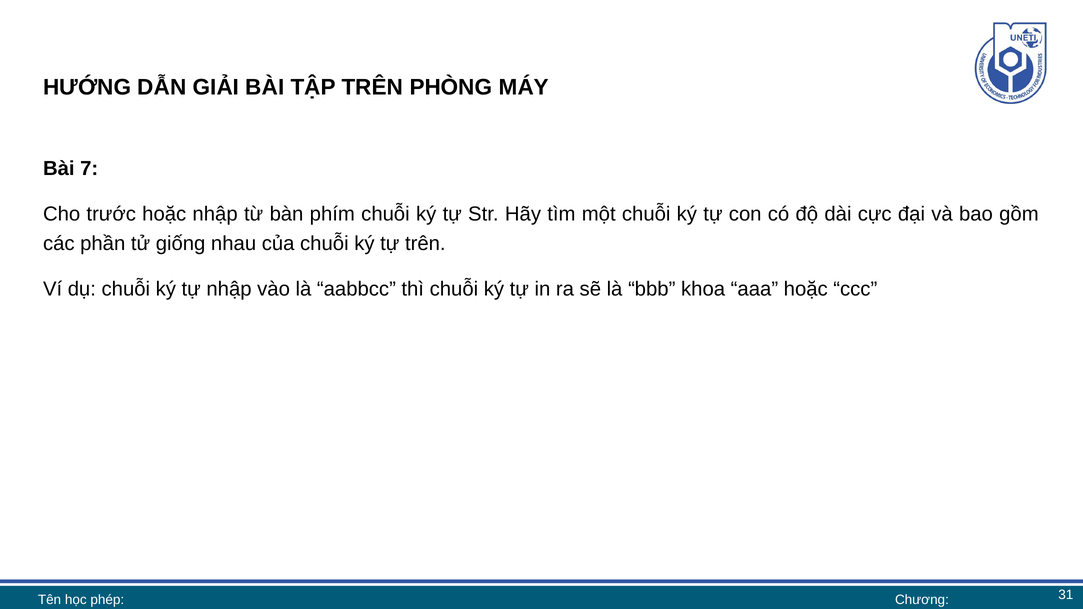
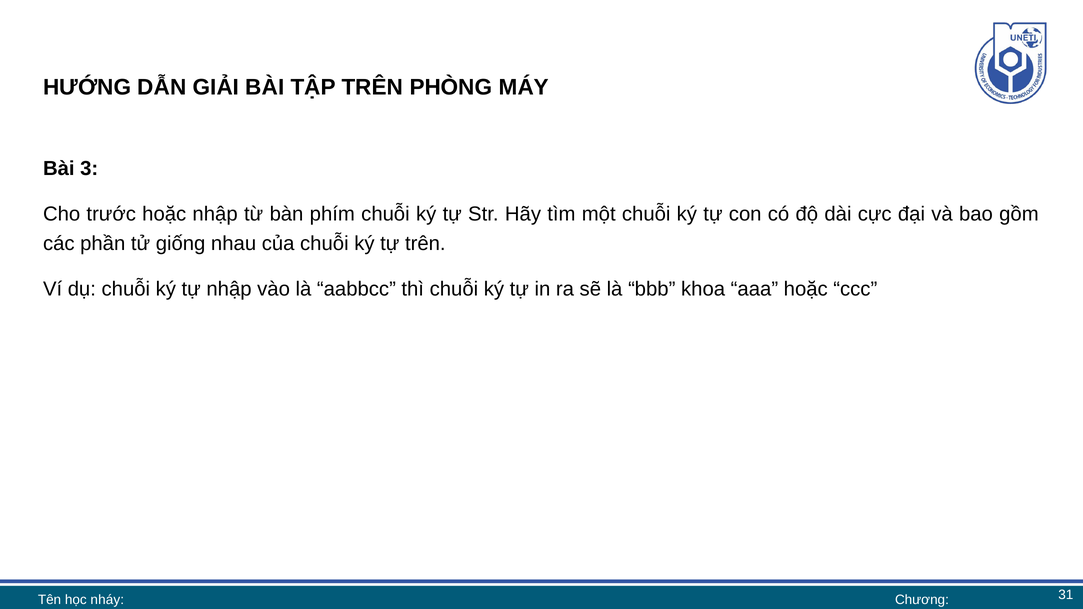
7: 7 -> 3 (89, 169)
phép: phép -> nháy (107, 600)
